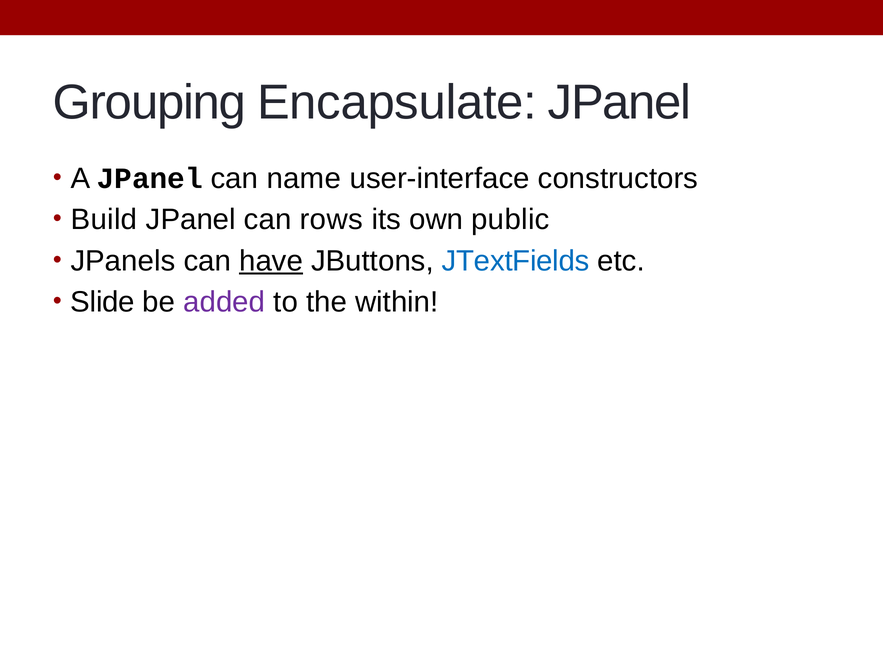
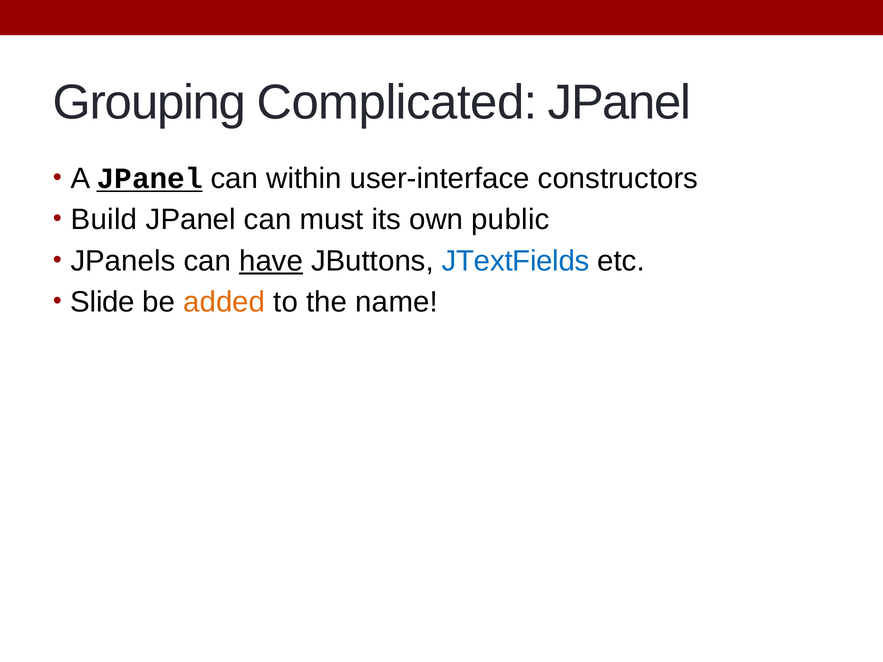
Encapsulate: Encapsulate -> Complicated (397, 103)
JPanel underline: none -> present (150, 179)
name: name -> within (304, 179)
rows: rows -> must (332, 220)
added colour: purple -> orange (224, 302)
within: within -> name (397, 302)
